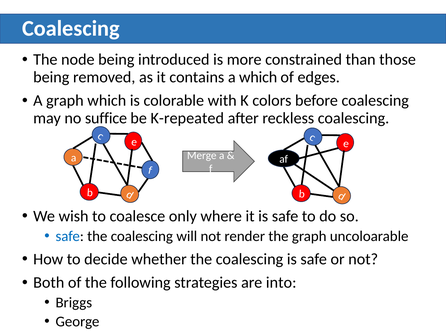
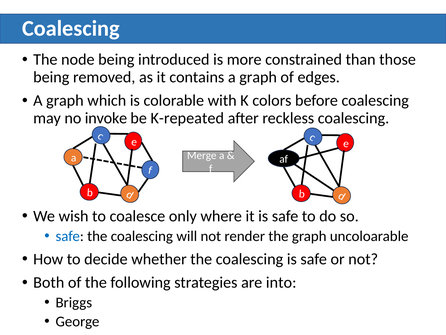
contains a which: which -> graph (258, 77)
suffice: suffice -> invoke (106, 118)
